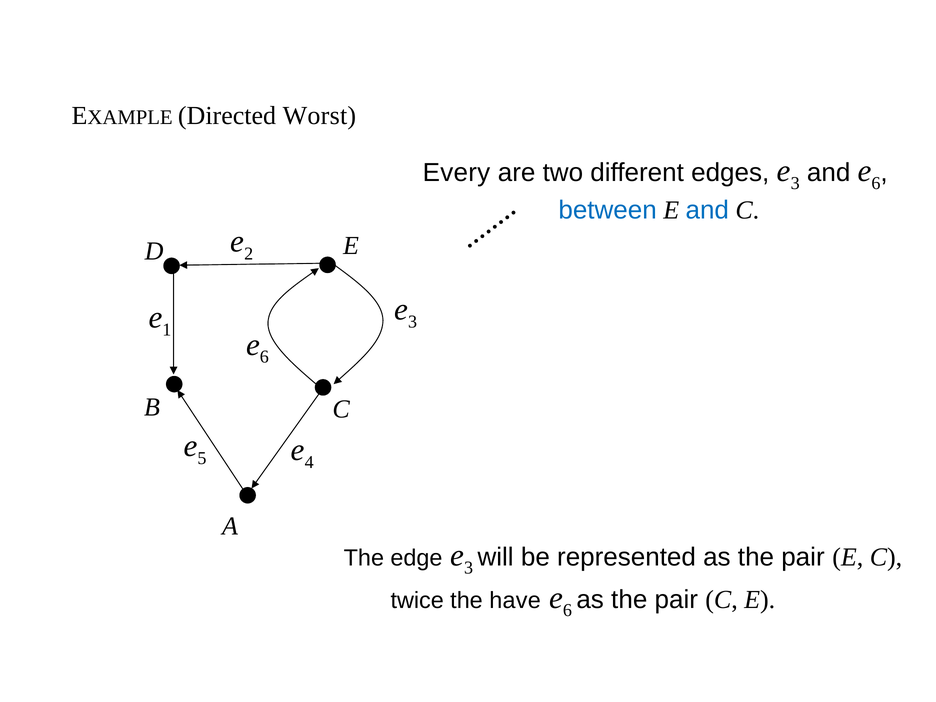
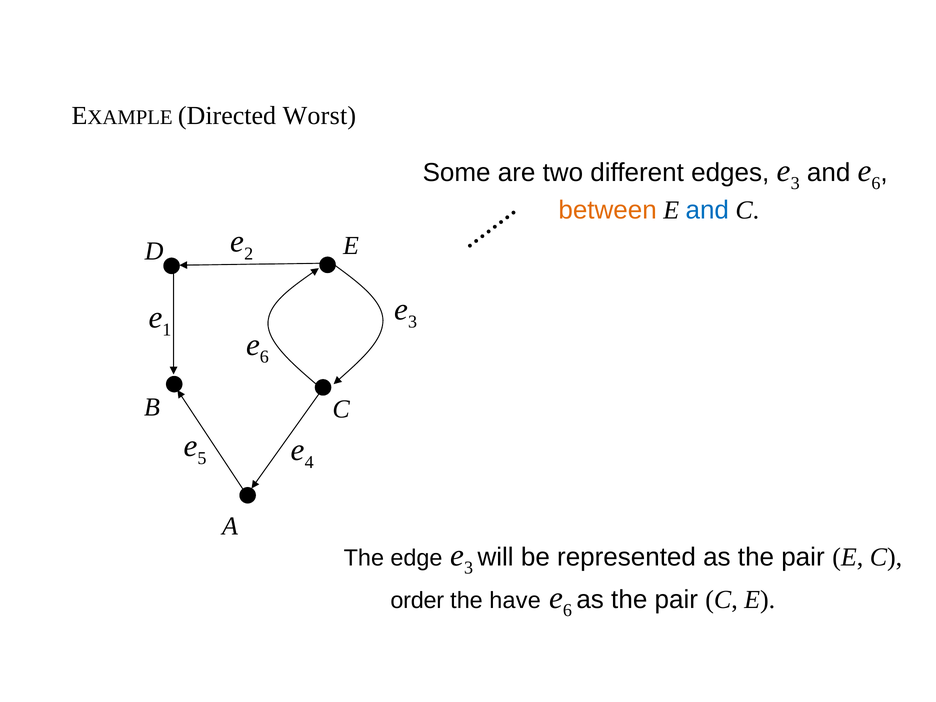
Every: Every -> Some (457, 173)
between colour: blue -> orange (608, 210)
twice: twice -> order (417, 601)
